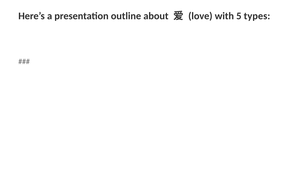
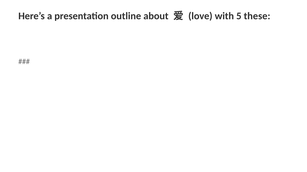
types: types -> these (257, 16)
